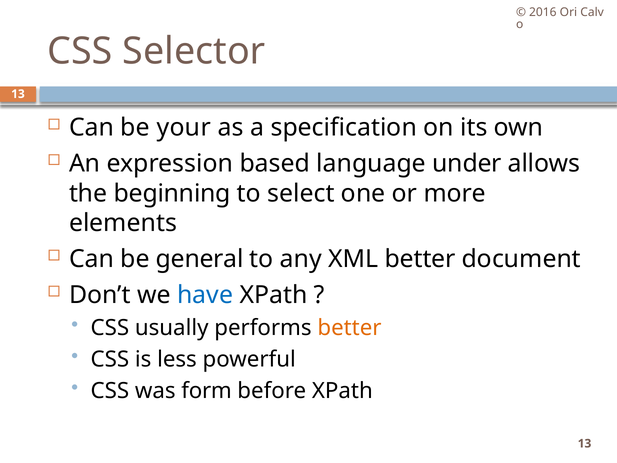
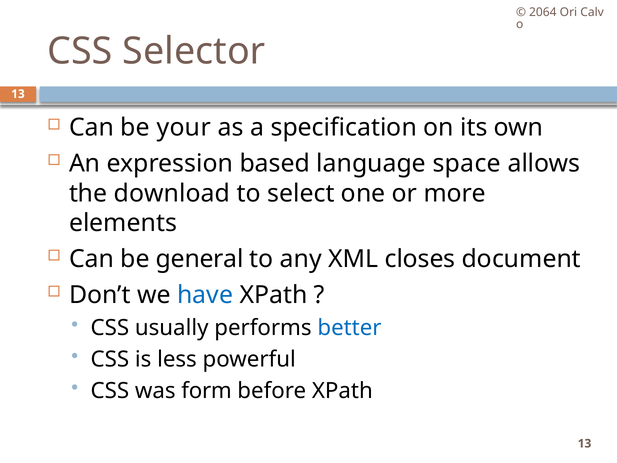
2016: 2016 -> 2064 (543, 12)
under: under -> space (467, 163)
beginning: beginning -> download (172, 193)
XML better: better -> closes (420, 259)
better colour: orange -> blue (349, 328)
